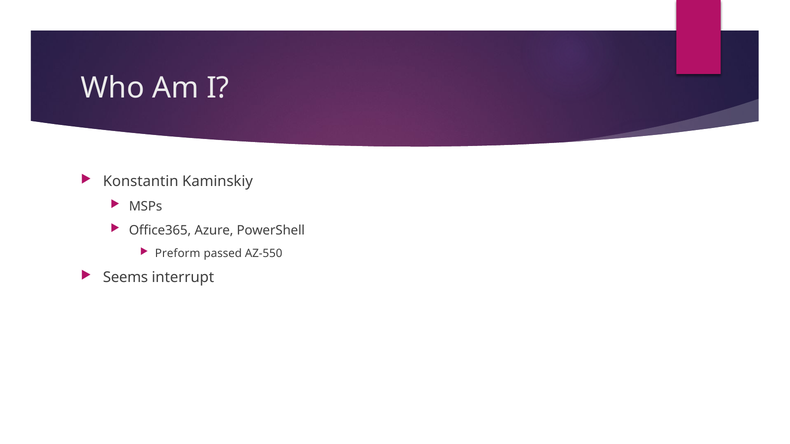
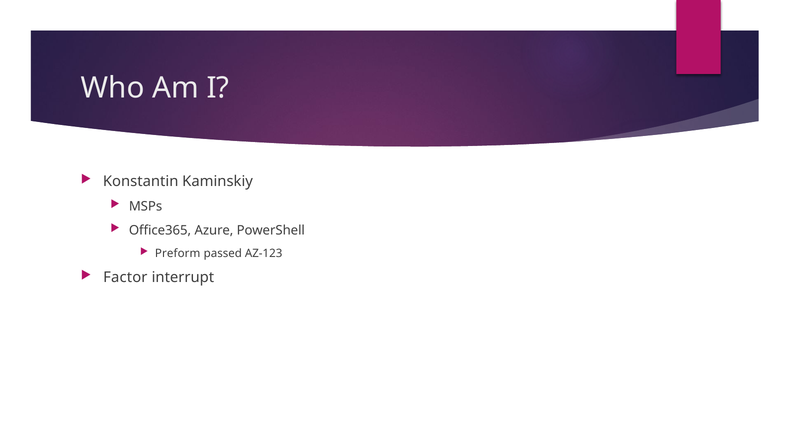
AZ-550: AZ-550 -> AZ-123 (264, 253)
Seems: Seems -> Factor (125, 278)
